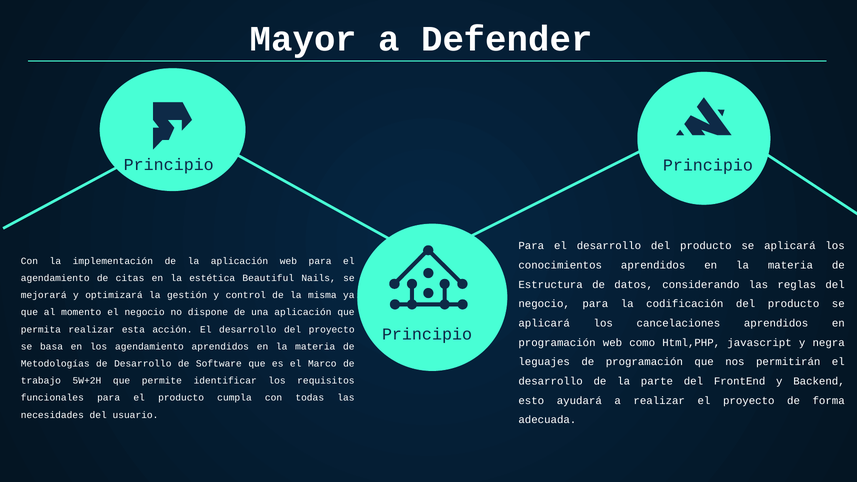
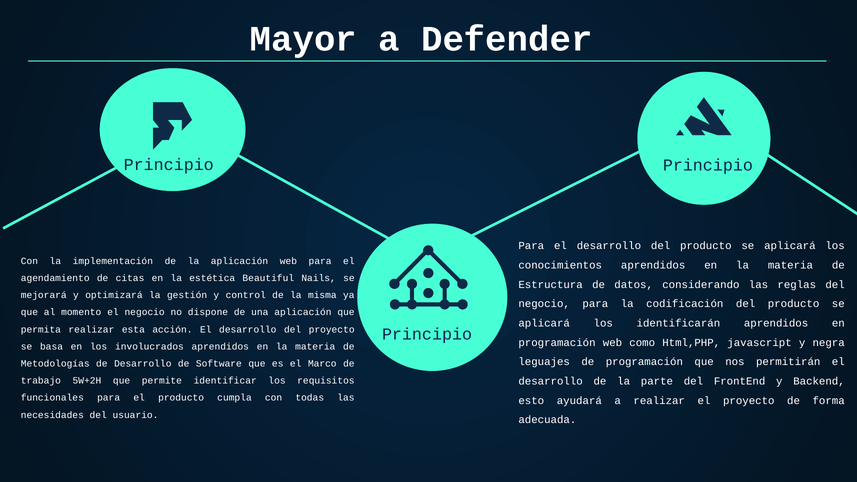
cancelaciones: cancelaciones -> identificarán (678, 323)
los agendamiento: agendamiento -> involucrados (149, 347)
